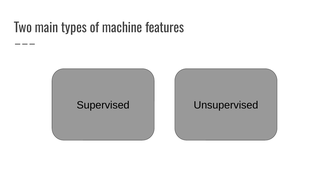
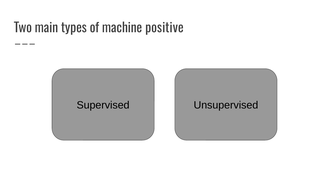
features: features -> positive (165, 28)
